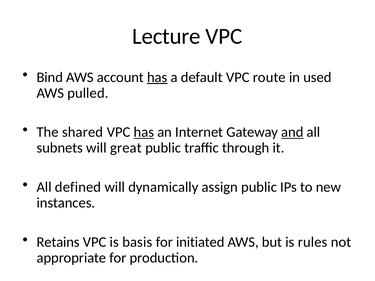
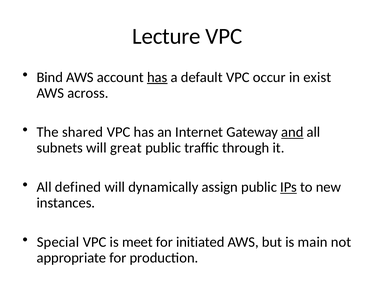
route: route -> occur (269, 77)
used: used -> exist (317, 77)
pulled: pulled -> across (88, 93)
has underline: present -> none (144, 132)
IPs underline: none -> present (289, 187)
Retains: Retains -> Special (58, 242)
basis: basis -> meet (137, 242)
rules: rules -> main (313, 242)
